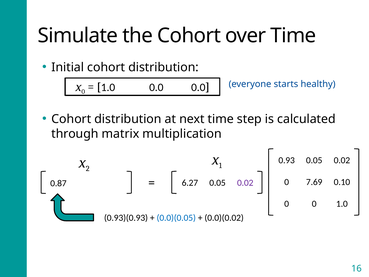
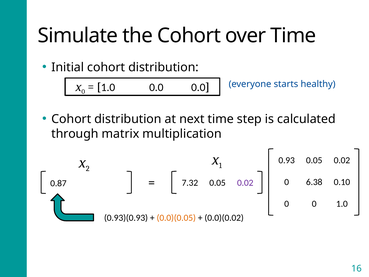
7.69: 7.69 -> 6.38 (314, 182)
6.27: 6.27 -> 7.32 (190, 183)
0.0)(0.05 colour: blue -> orange (176, 218)
